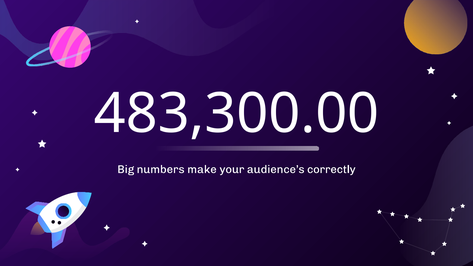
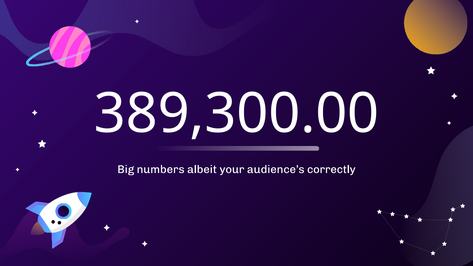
483,300.00: 483,300.00 -> 389,300.00 (237, 114)
make: make -> albeit (202, 169)
